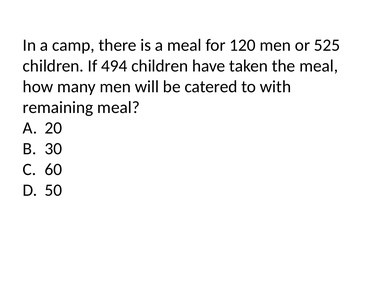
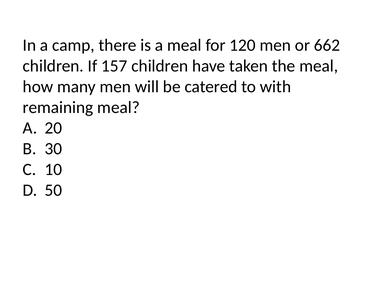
525: 525 -> 662 (327, 45)
494: 494 -> 157 (114, 66)
60: 60 -> 10 (53, 169)
